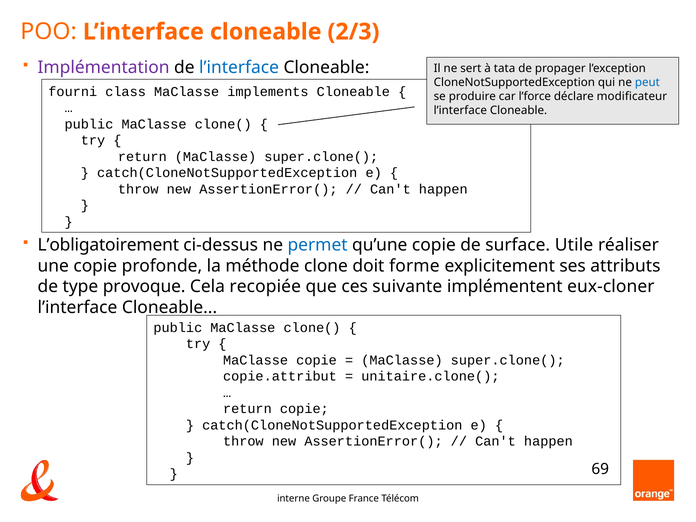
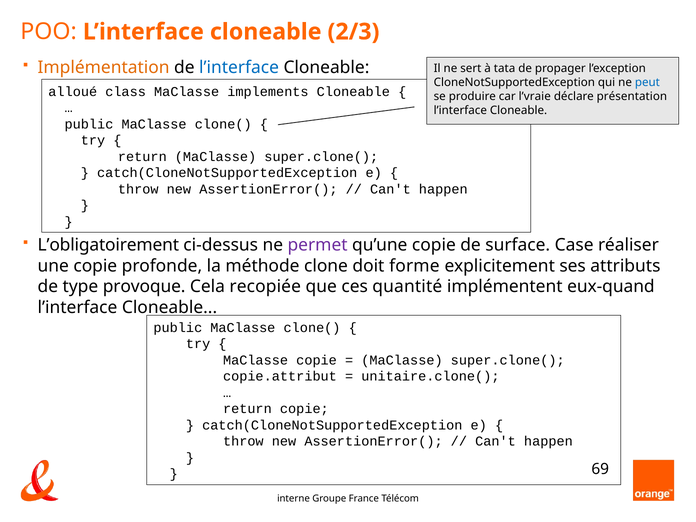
Implémentation colour: purple -> orange (104, 67)
fourni: fourni -> alloué (73, 92)
l’force: l’force -> l’vraie (535, 96)
modificateur: modificateur -> présentation (632, 96)
permet colour: blue -> purple (318, 245)
Utile: Utile -> Case (574, 245)
suivante: suivante -> quantité (407, 287)
eux-cloner: eux-cloner -> eux-quand (611, 287)
